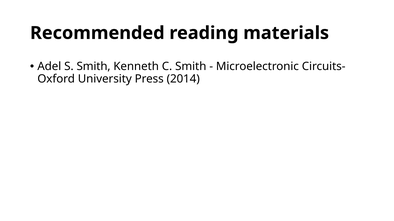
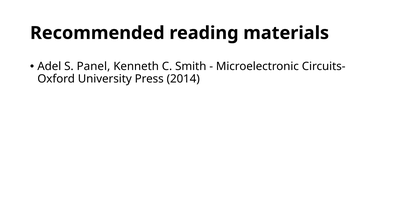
S Smith: Smith -> Panel (93, 67)
